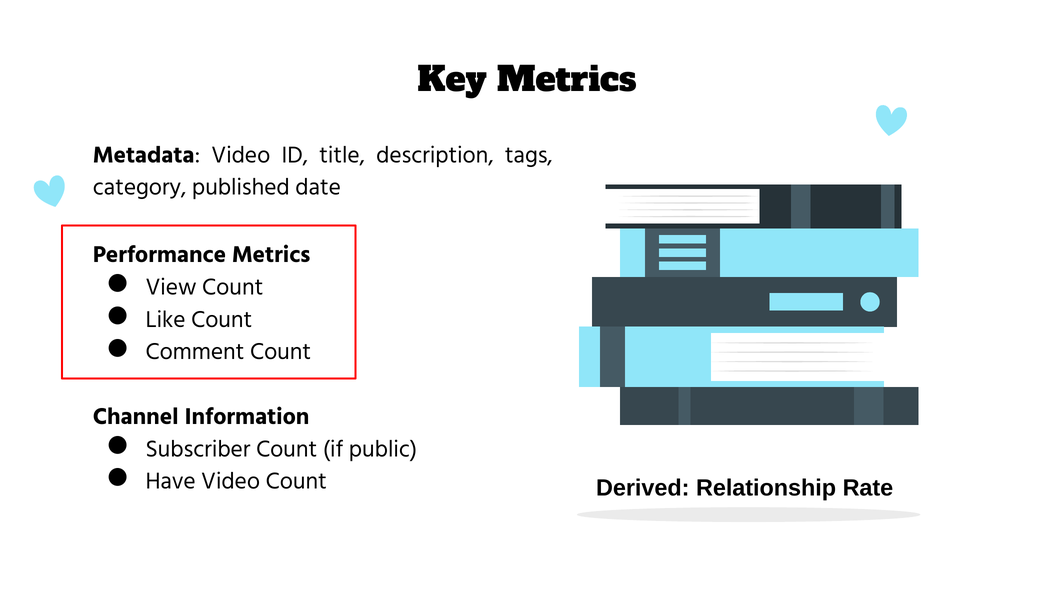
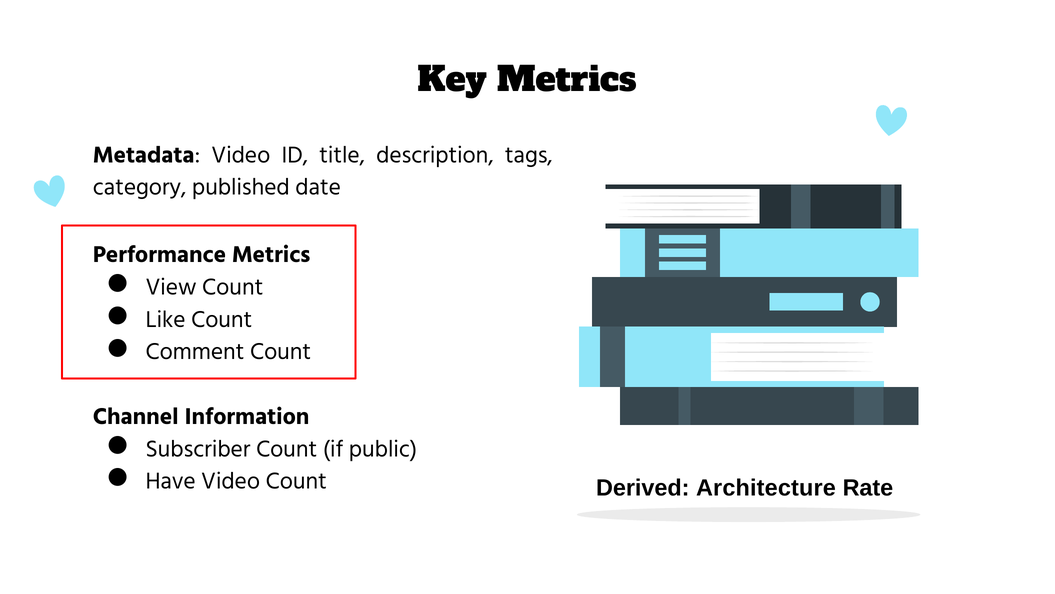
Relationship: Relationship -> Architecture (766, 487)
